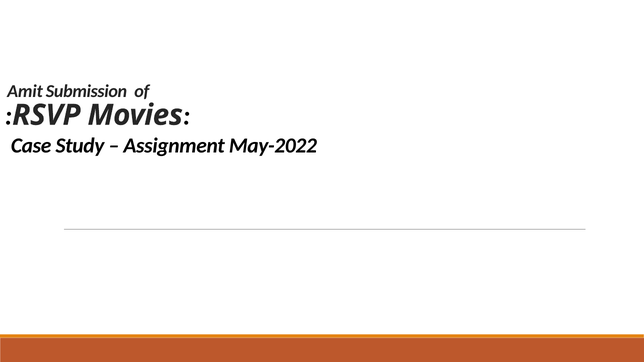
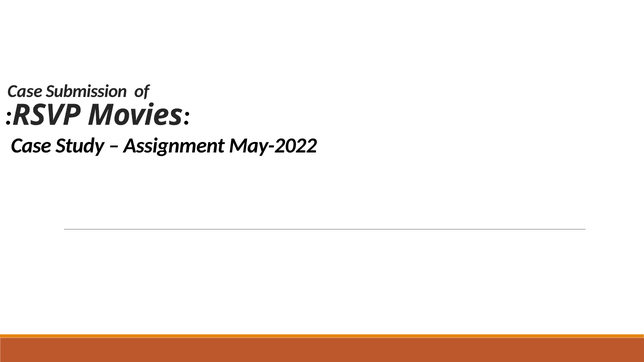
Amit: Amit -> Case (25, 91)
